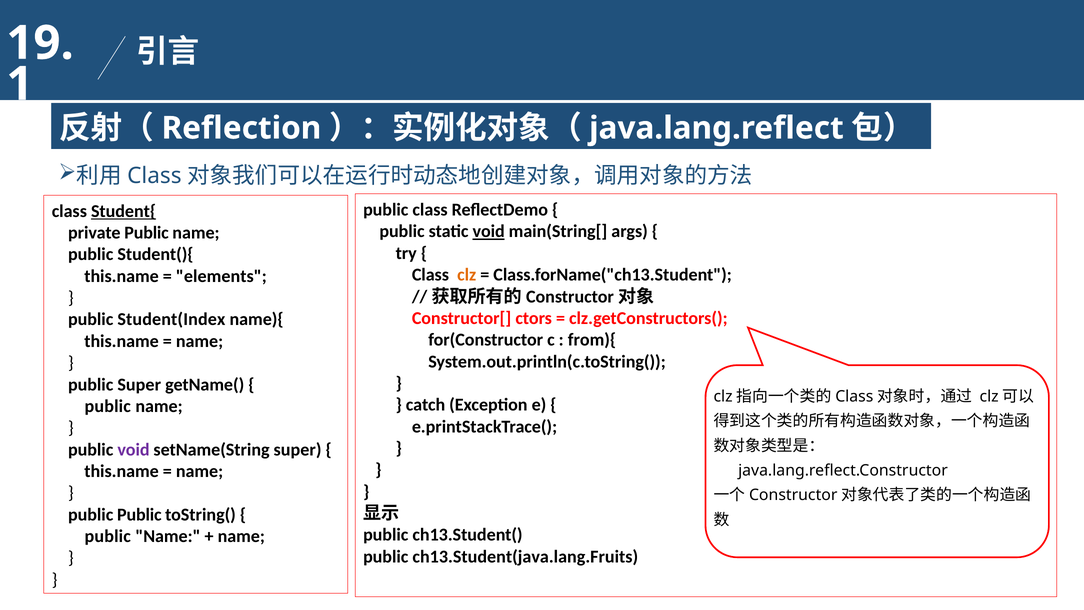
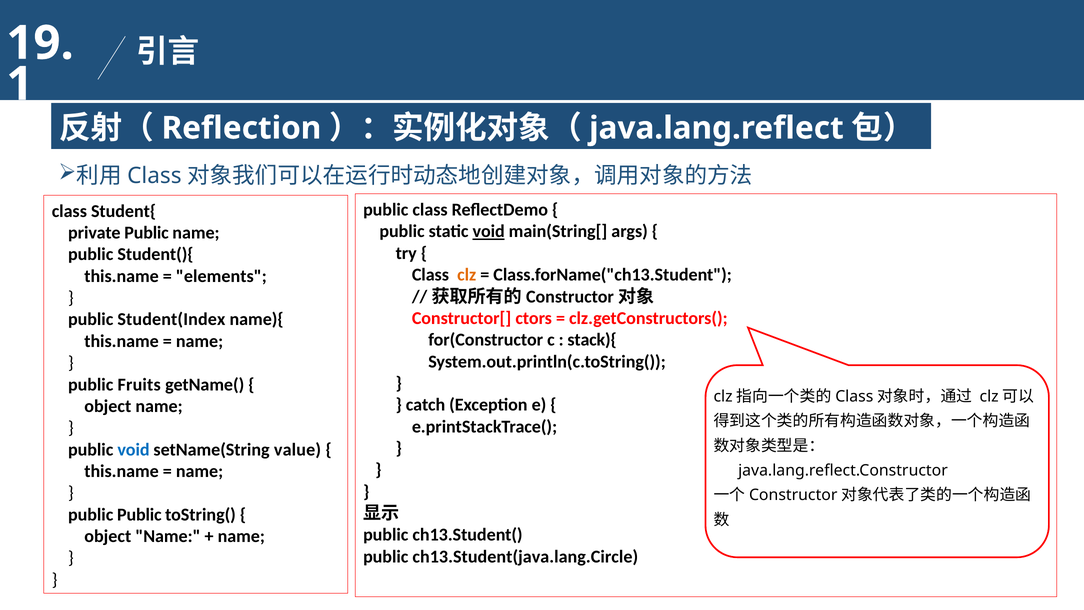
Student{ underline: present -> none (124, 211)
from){: from){ -> stack){ (592, 340)
public Super: Super -> Fruits (139, 384)
public: public -> object (108, 406)
void colour: purple -> blue (133, 449)
setName(String super: super -> value (297, 449)
public: public -> object (108, 536)
ch13.Student(java.lang.Fruits: ch13.Student(java.lang.Fruits -> ch13.Student(java.lang.Circle (525, 556)
